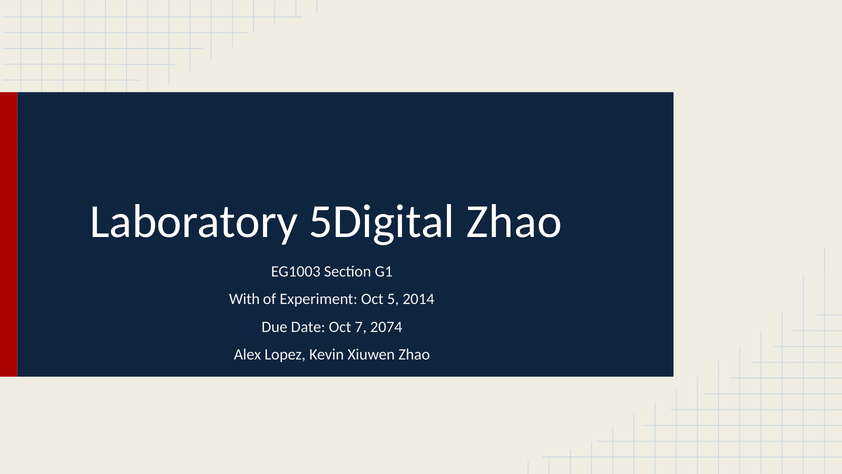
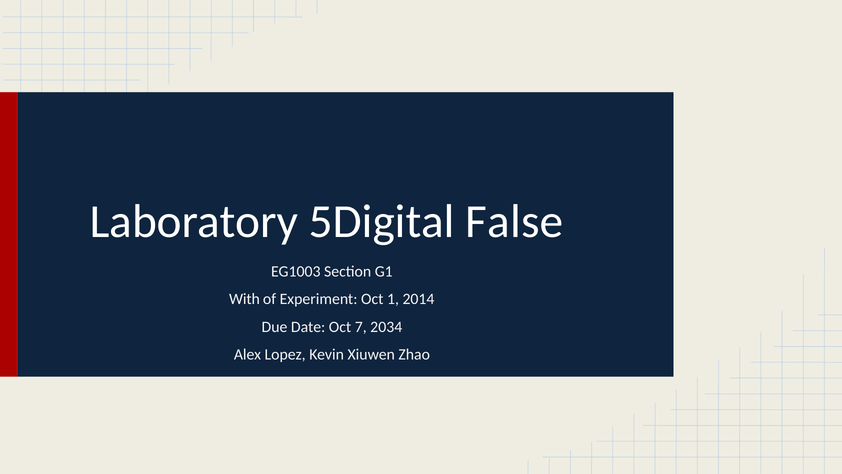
5Digital Zhao: Zhao -> False (514, 221)
5: 5 -> 1 (393, 299)
2074: 2074 -> 2034 (386, 327)
